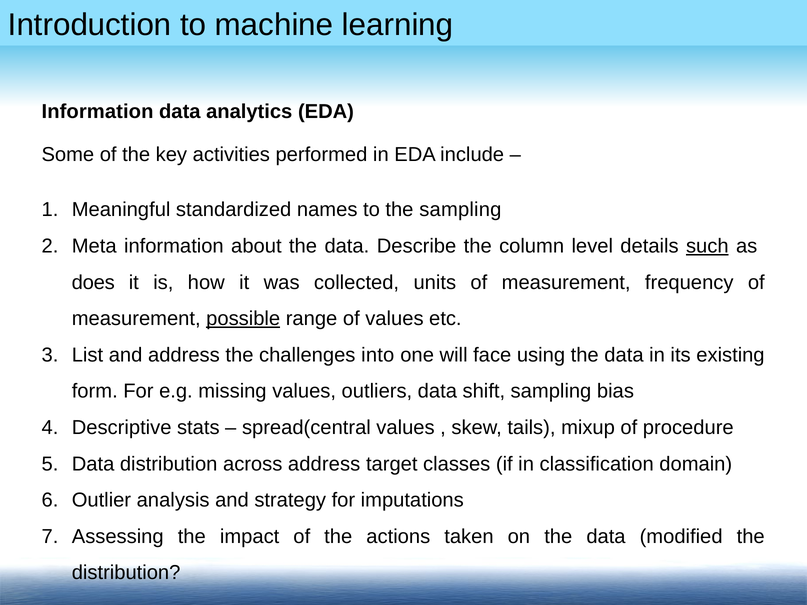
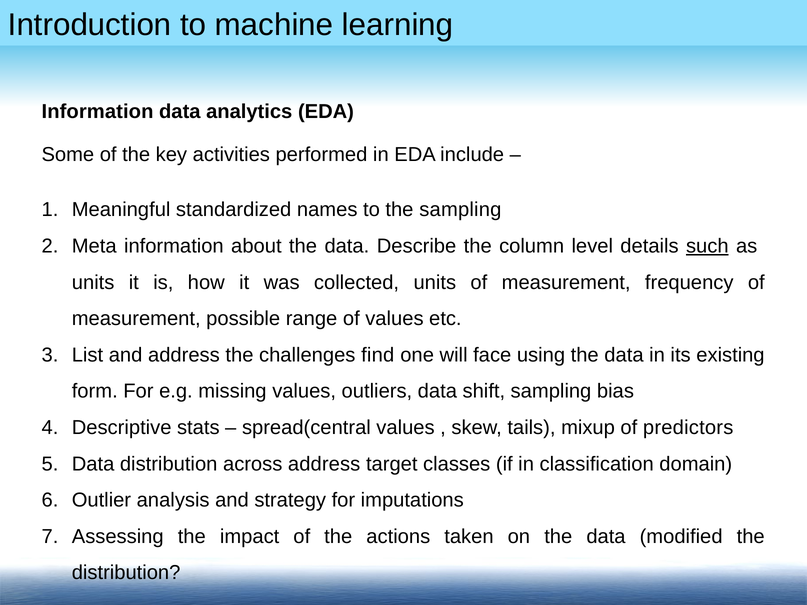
does: does -> units (93, 282)
possible underline: present -> none (243, 319)
into: into -> find (378, 355)
procedure: procedure -> predictors (688, 428)
